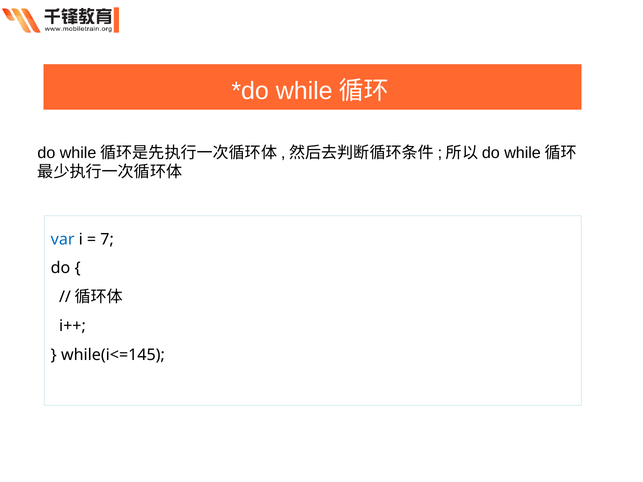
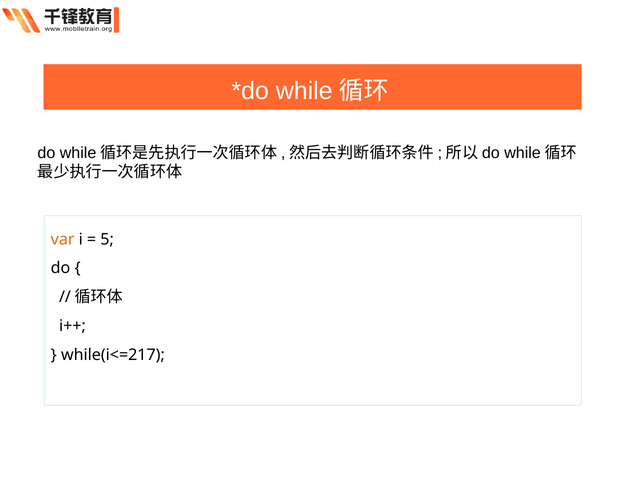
var colour: blue -> orange (63, 239)
7: 7 -> 5 (107, 239)
while(i<=145: while(i<=145 -> while(i<=217 (113, 355)
